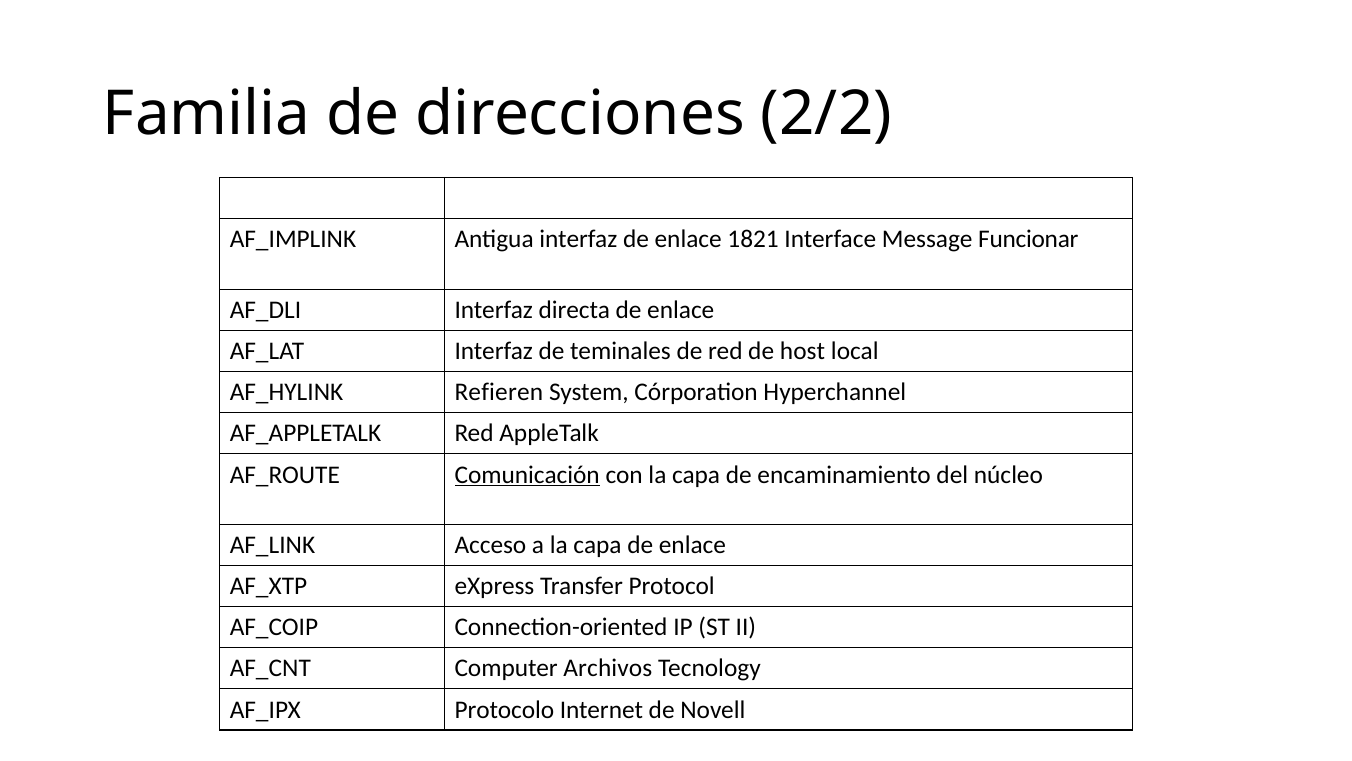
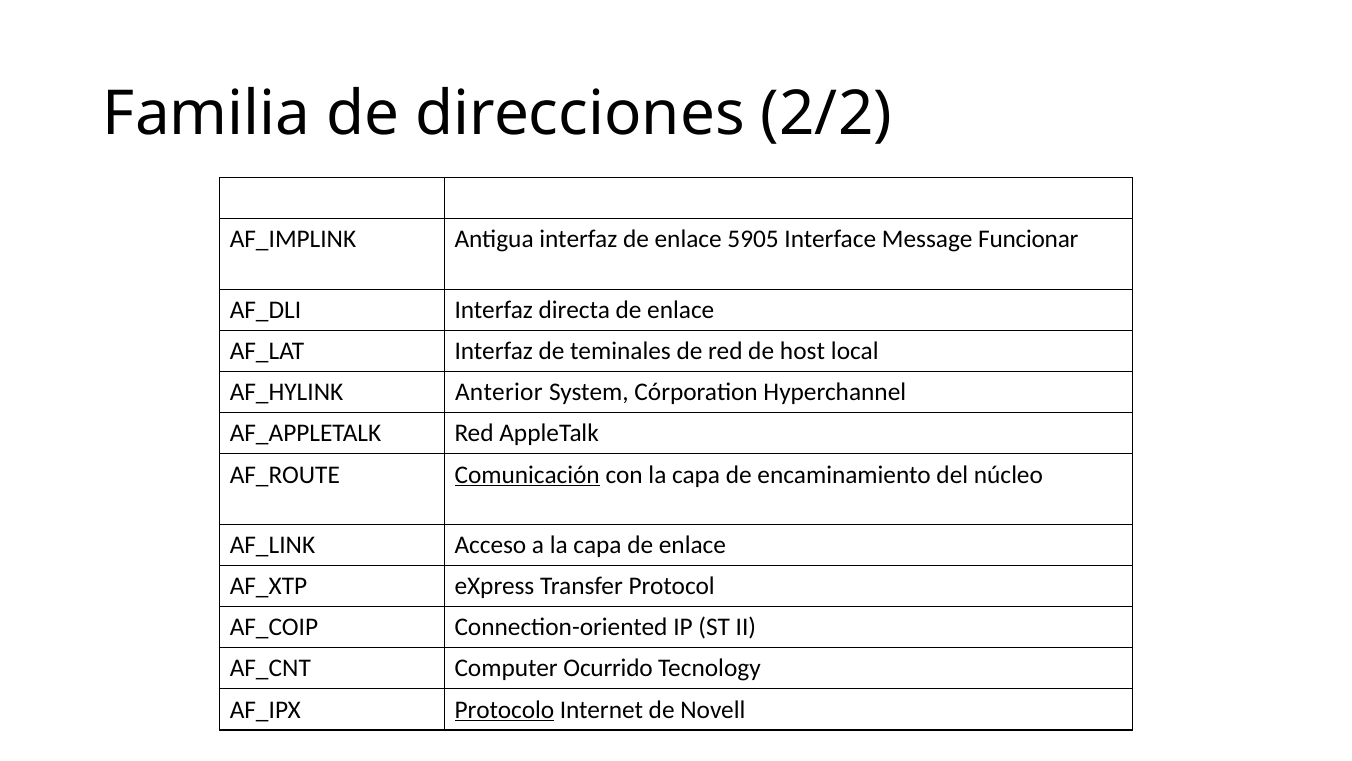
1821: 1821 -> 5905 (753, 239)
Refieren: Refieren -> Anterior (499, 392)
Archivos: Archivos -> Ocurrido (608, 668)
Protocolo underline: none -> present (504, 709)
